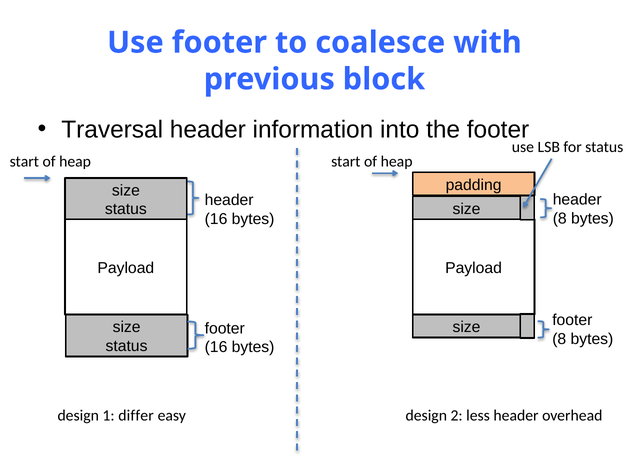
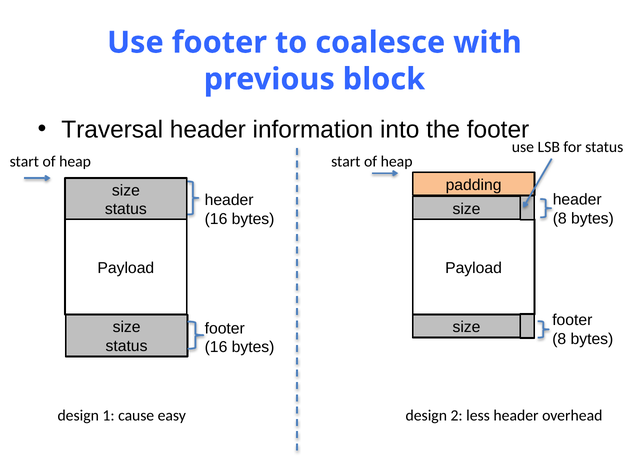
differ: differ -> cause (136, 415)
